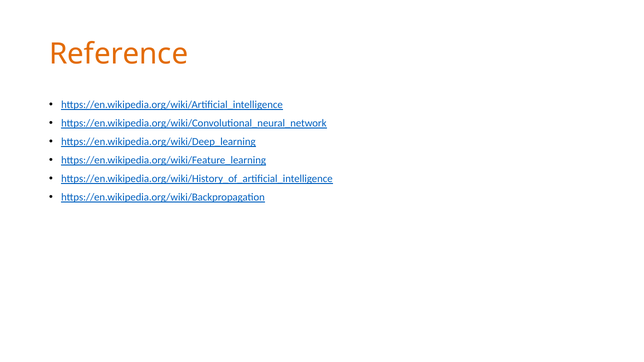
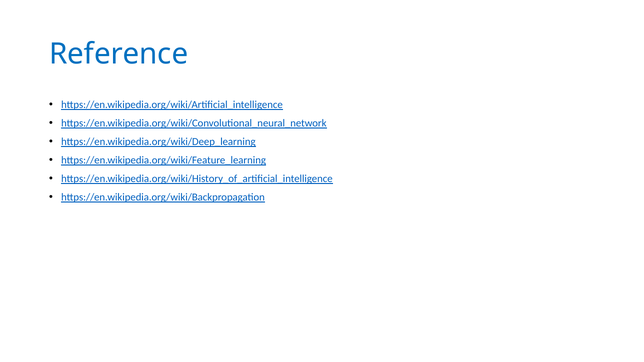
Reference colour: orange -> blue (119, 54)
